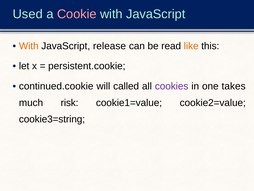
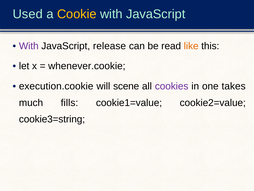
Cookie colour: pink -> yellow (77, 14)
With colour: orange -> purple (29, 46)
persistent.cookie: persistent.cookie -> whenever.cookie (87, 66)
continued.cookie: continued.cookie -> execution.cookie (56, 86)
called: called -> scene (126, 86)
risk: risk -> fills (69, 102)
